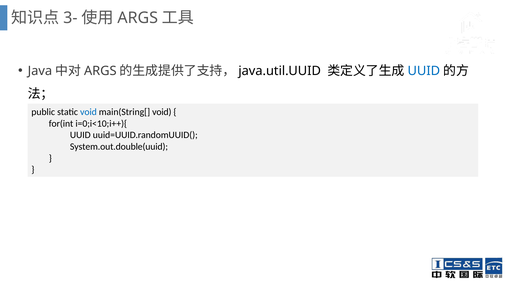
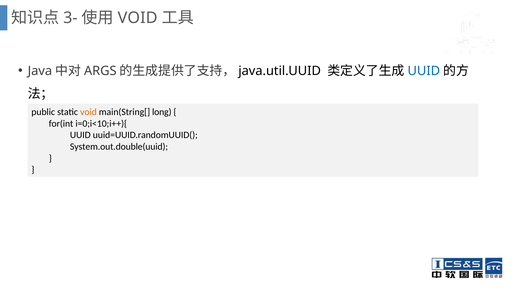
ARGS: ARGS -> VOID (138, 18)
void colour: blue -> orange (88, 112)
main(String[ void: void -> long (162, 112)
